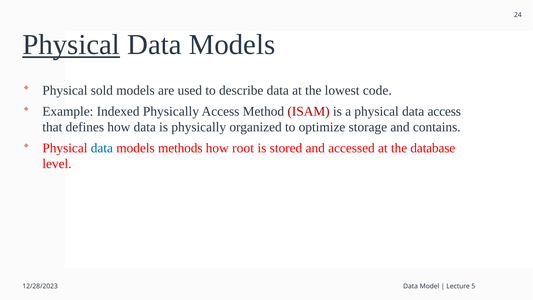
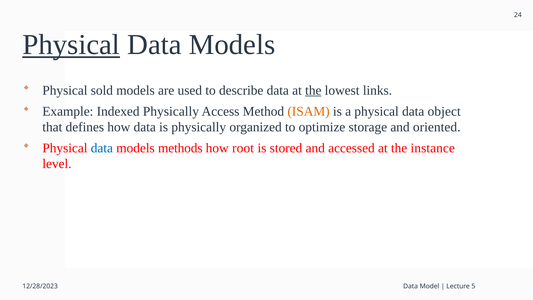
the underline: none -> present (313, 90)
code: code -> links (377, 90)
ISAM colour: red -> orange (309, 111)
data access: access -> object (444, 111)
contains: contains -> oriented (437, 127)
database: database -> instance (433, 148)
